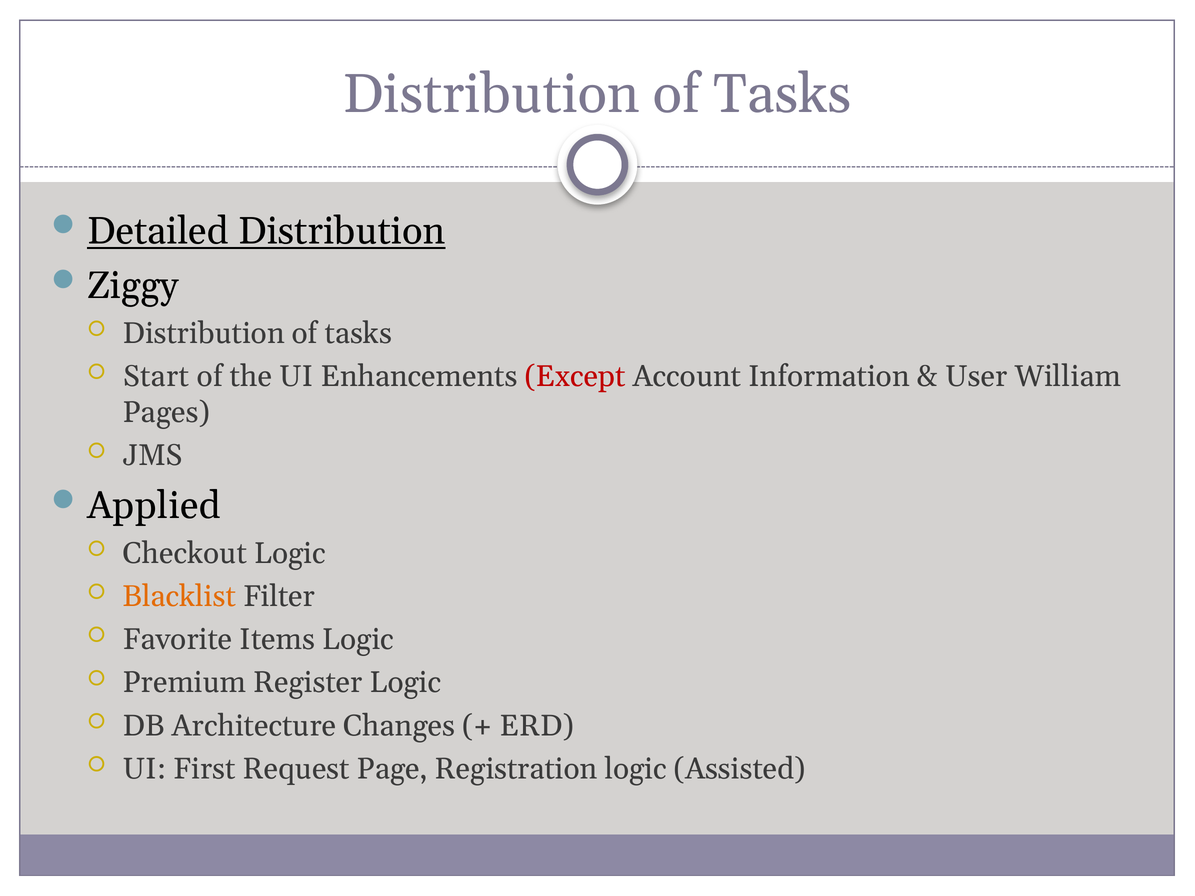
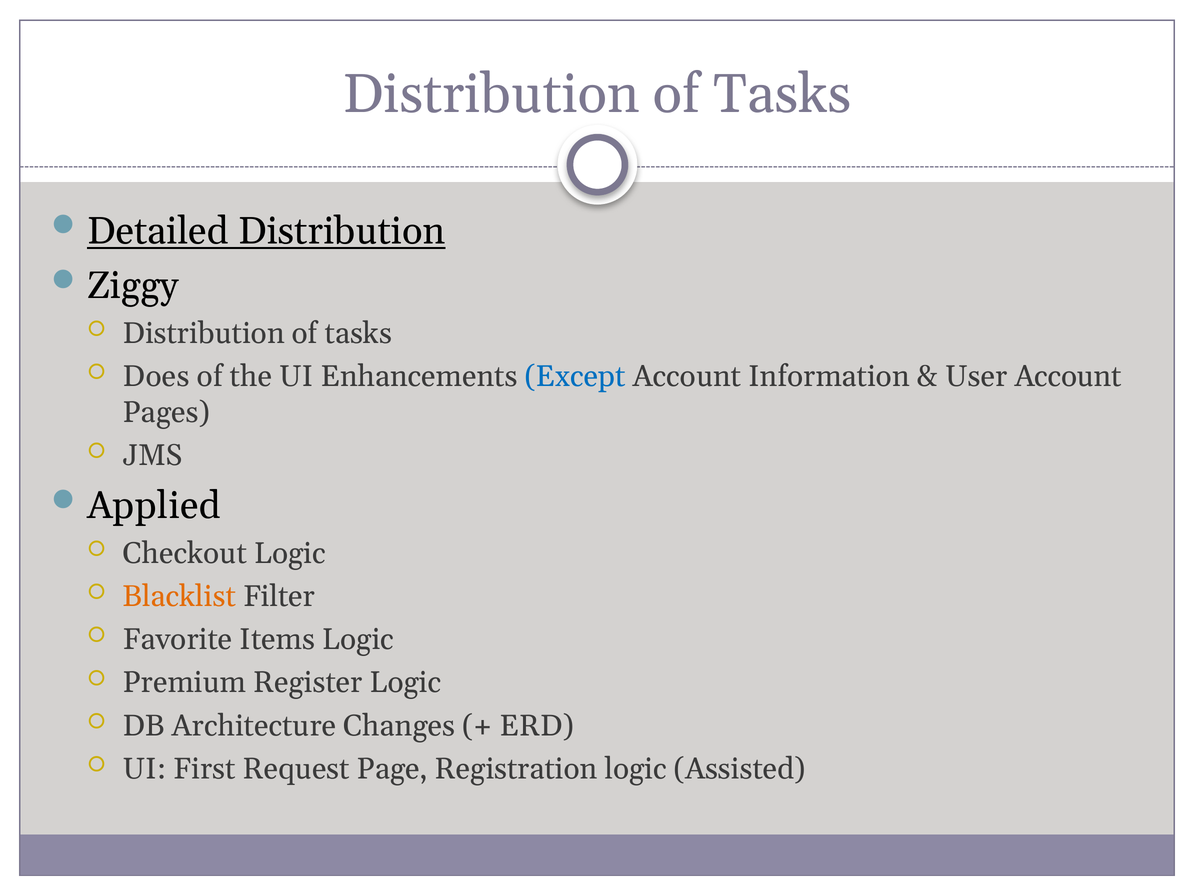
Start: Start -> Does (156, 376)
Except colour: red -> blue (575, 376)
User William: William -> Account (1068, 376)
